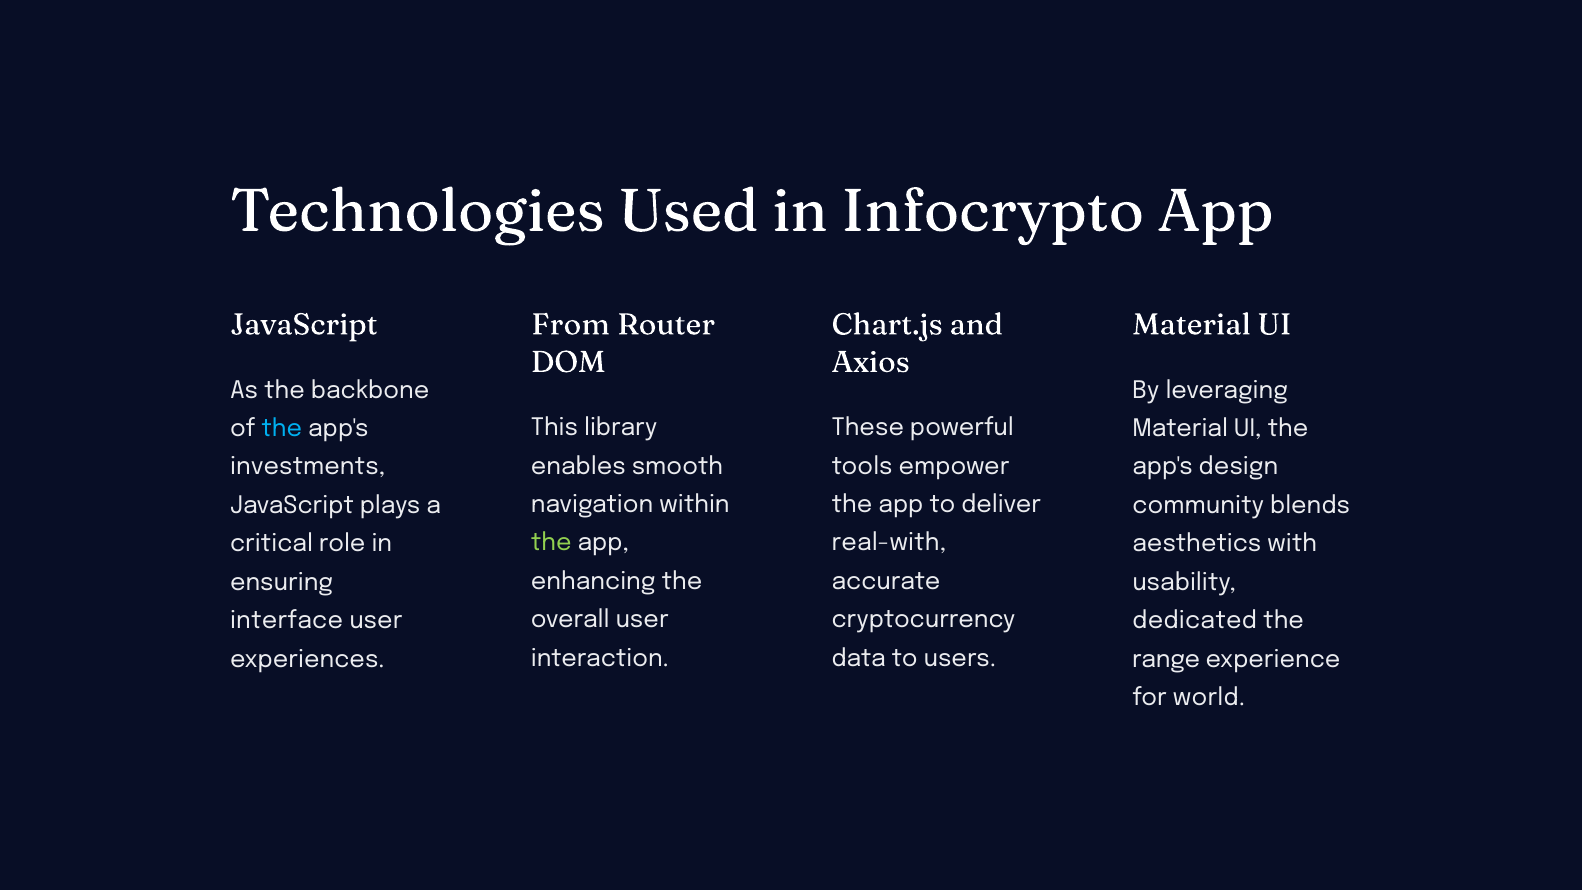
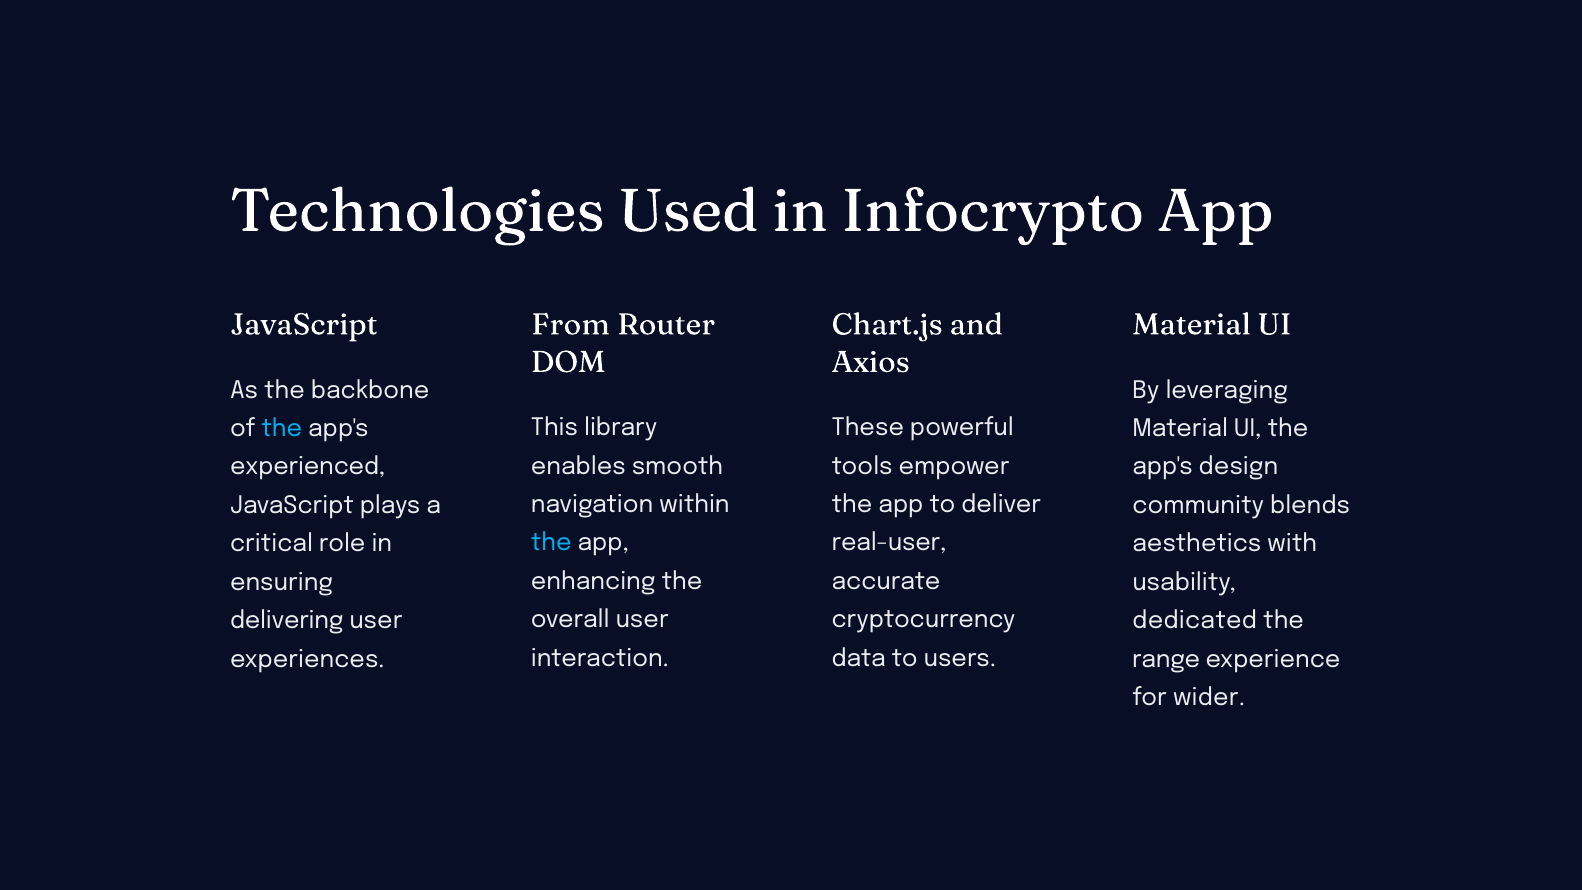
investments: investments -> experienced (308, 467)
the colour: light green -> light blue (551, 543)
real-with: real-with -> real-user (889, 543)
interface: interface -> delivering (287, 621)
world: world -> wider (1209, 697)
